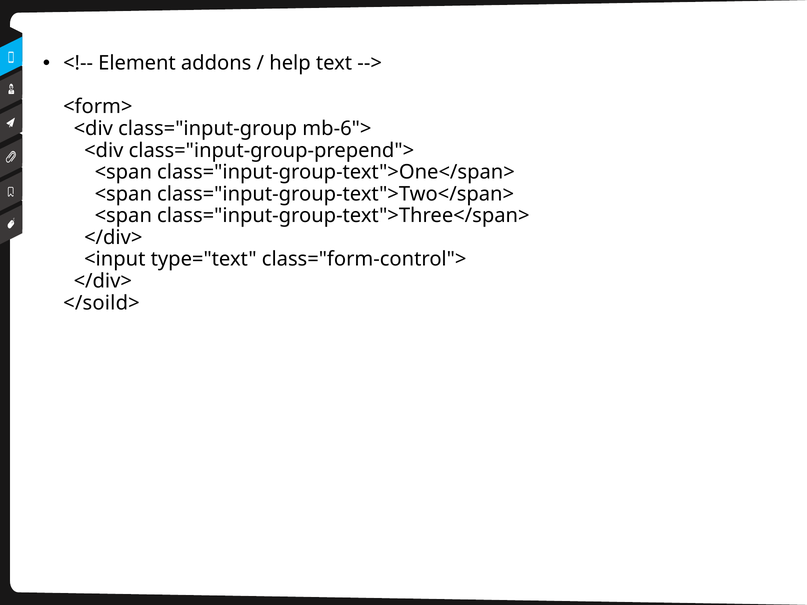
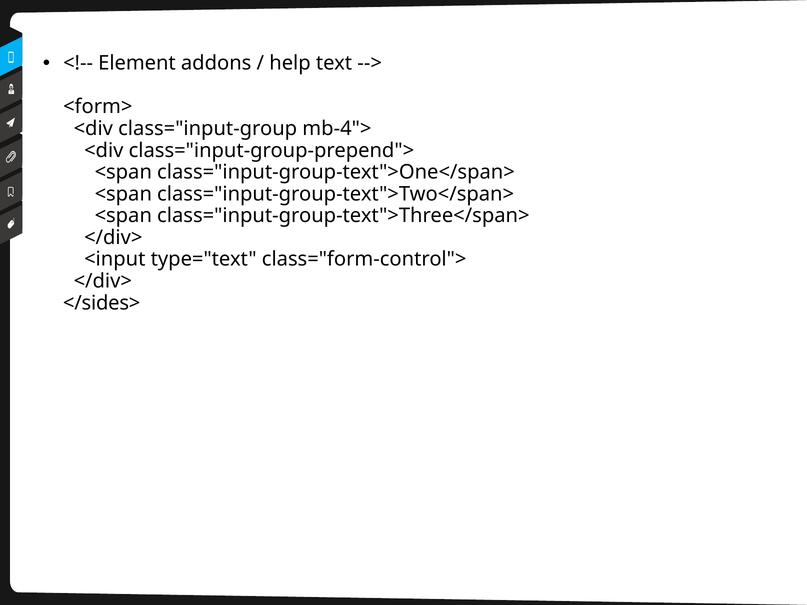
mb-6">: mb-6"> -> mb-4"> (337, 129)
</soild>: </soild> -> </sides> (102, 303)
